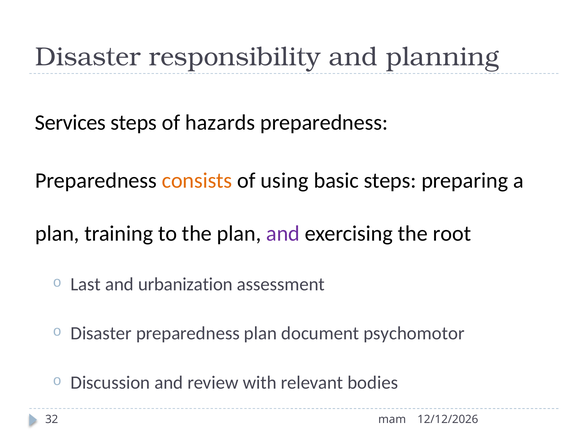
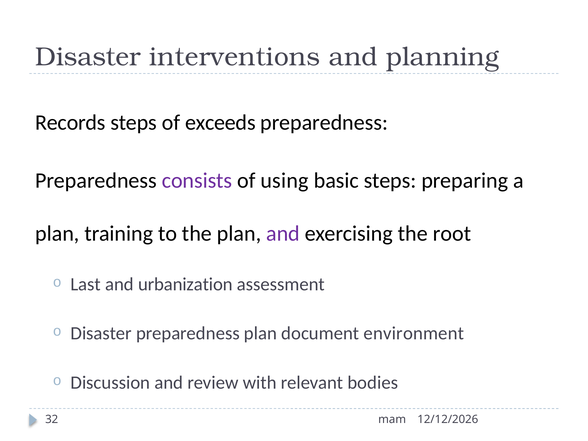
responsibility: responsibility -> interventions (235, 57)
Services: Services -> Records (70, 123)
hazards: hazards -> exceeds (220, 123)
consists colour: orange -> purple (197, 180)
psychomotor: psychomotor -> environment (414, 333)
